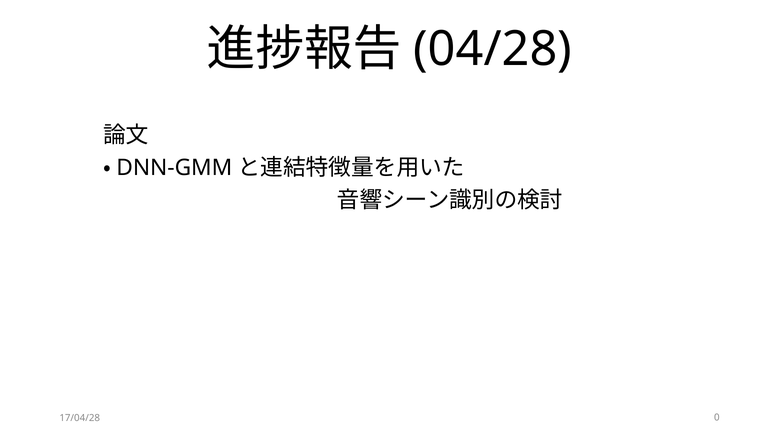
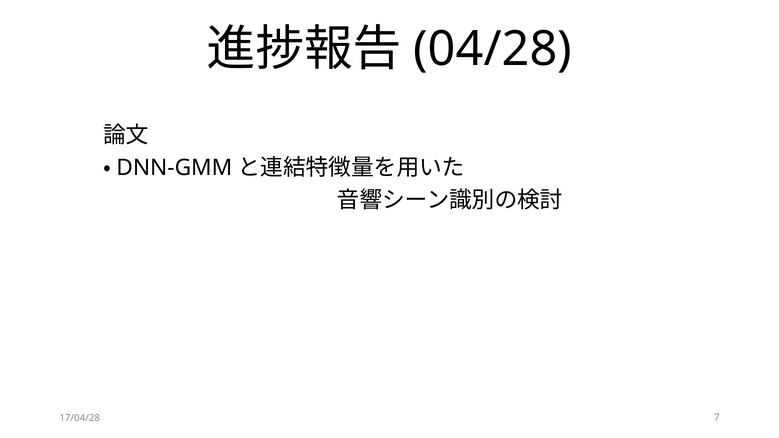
0: 0 -> 7 (717, 418)
